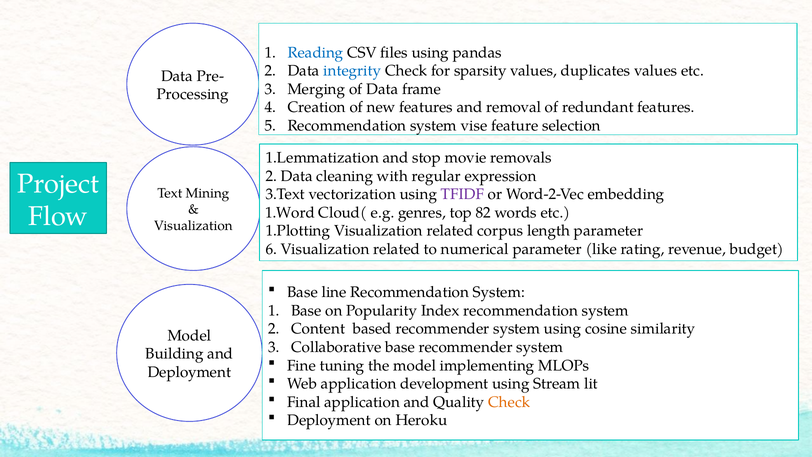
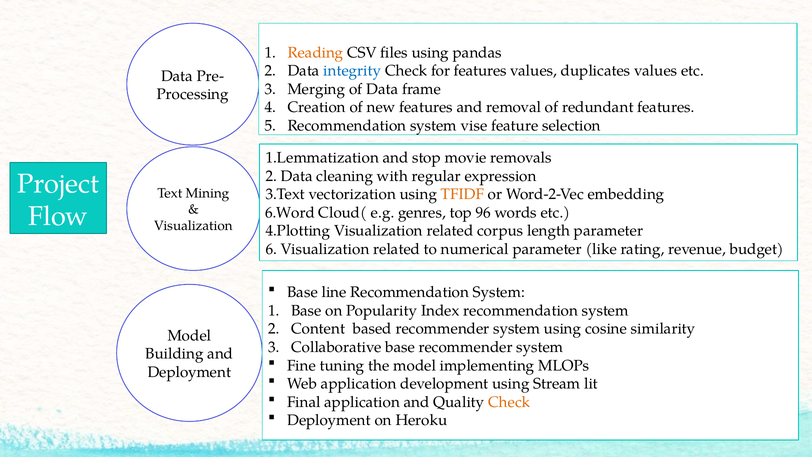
Reading colour: blue -> orange (316, 53)
for sparsity: sparsity -> features (480, 71)
TFIDF colour: purple -> orange (462, 194)
1.Word: 1.Word -> 6.Word (290, 212)
82: 82 -> 96 (483, 212)
1.Plotting: 1.Plotting -> 4.Plotting (298, 231)
